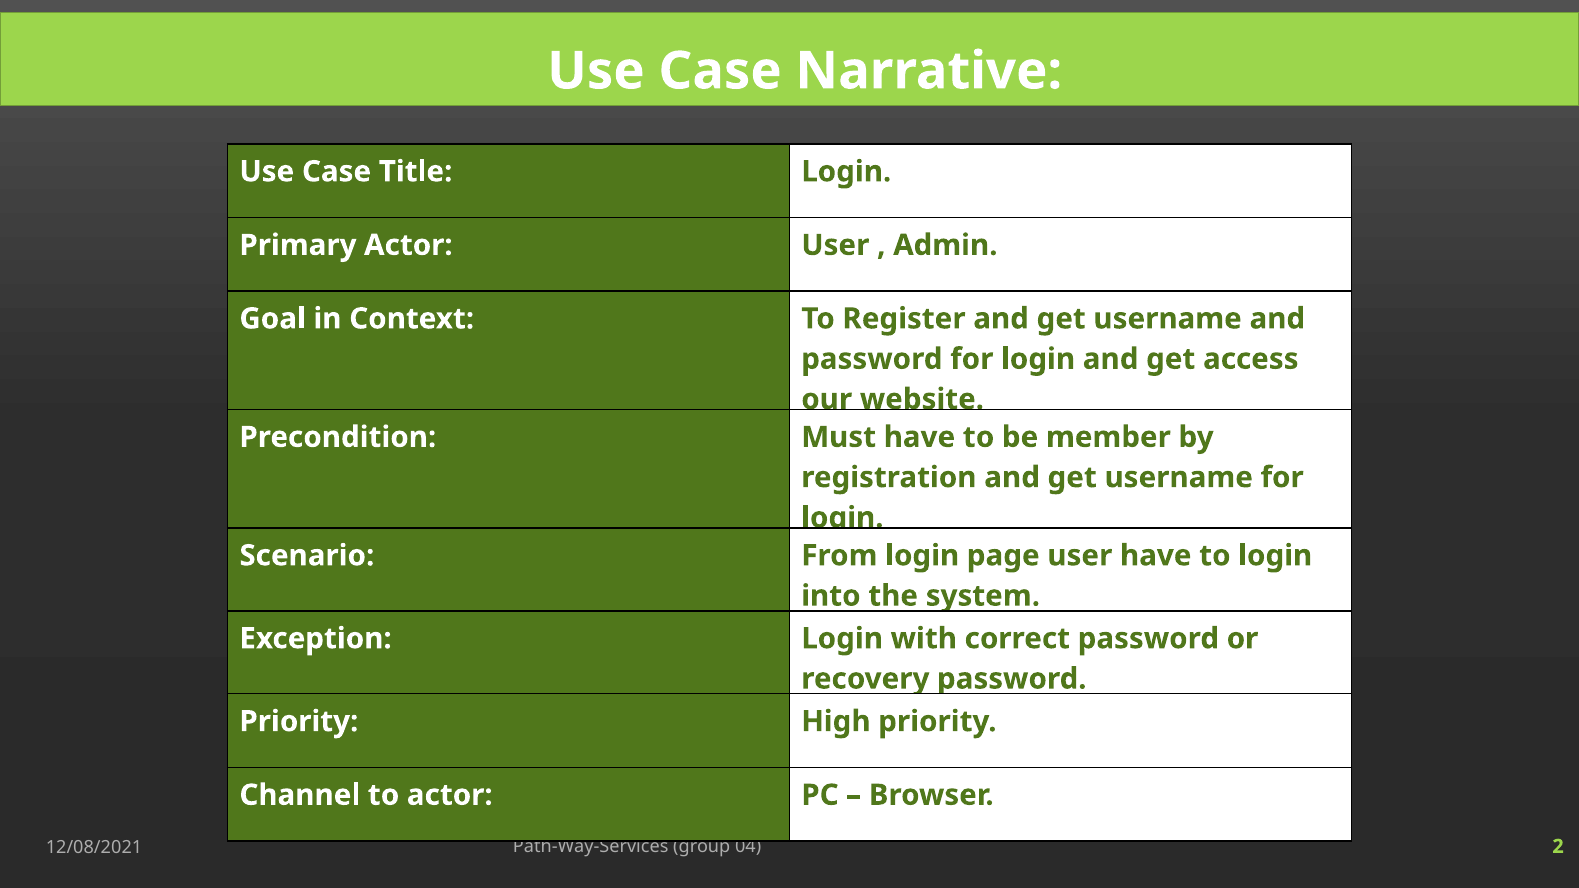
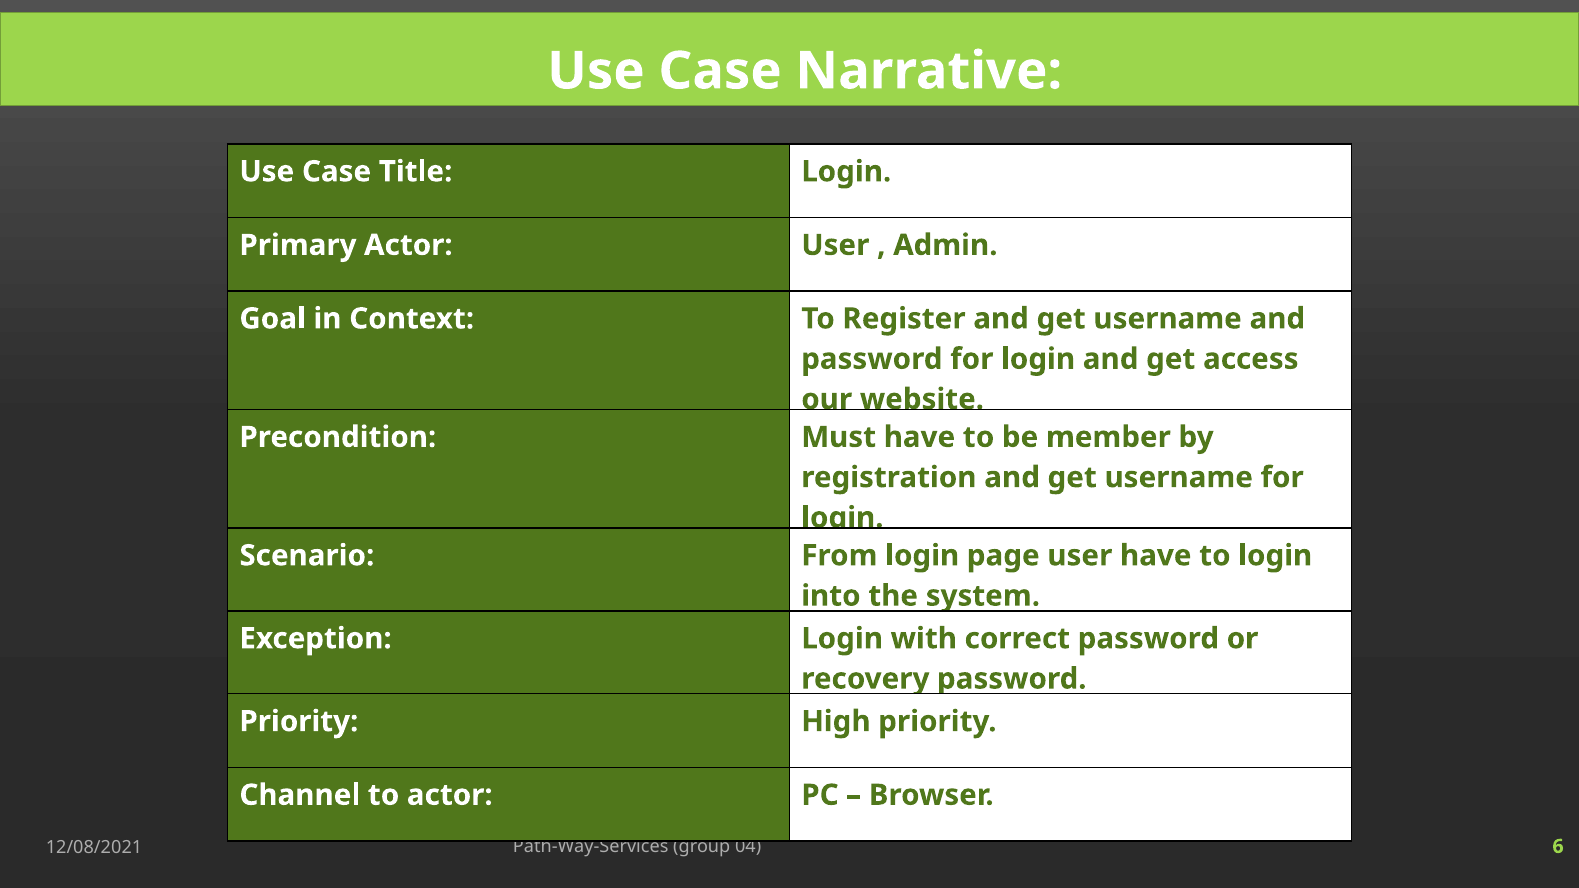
2: 2 -> 6 (1558, 847)
